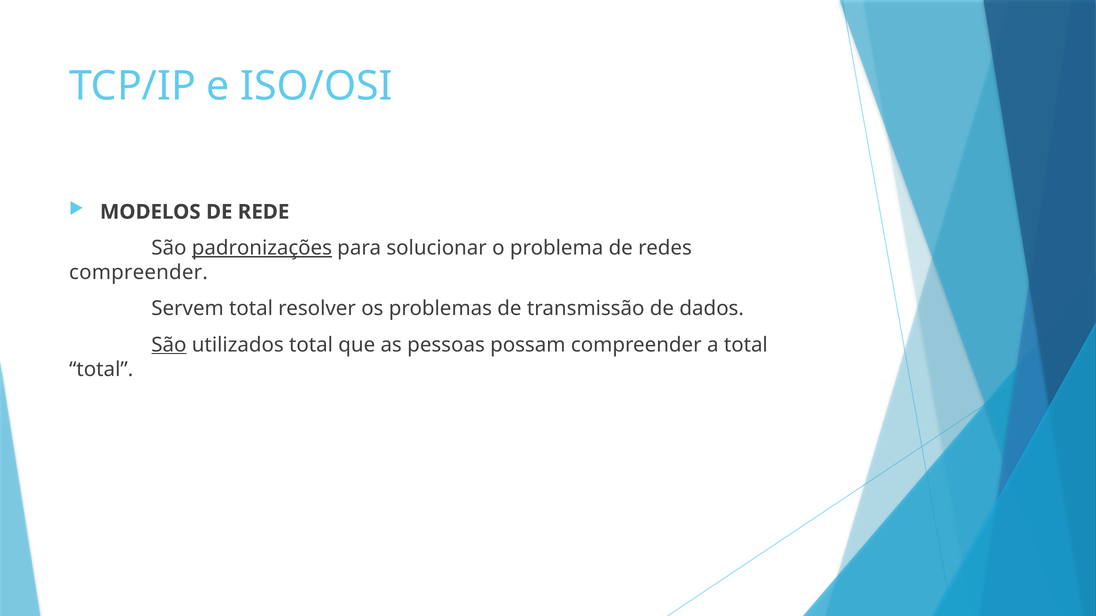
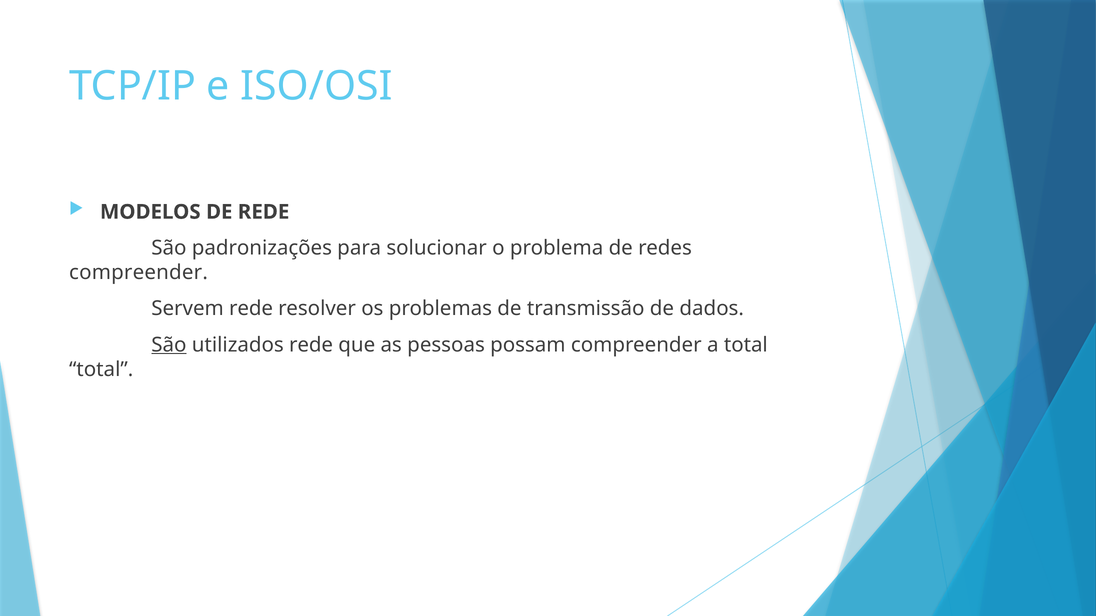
padronizações underline: present -> none (262, 248)
Servem total: total -> rede (251, 309)
utilizados total: total -> rede (311, 345)
